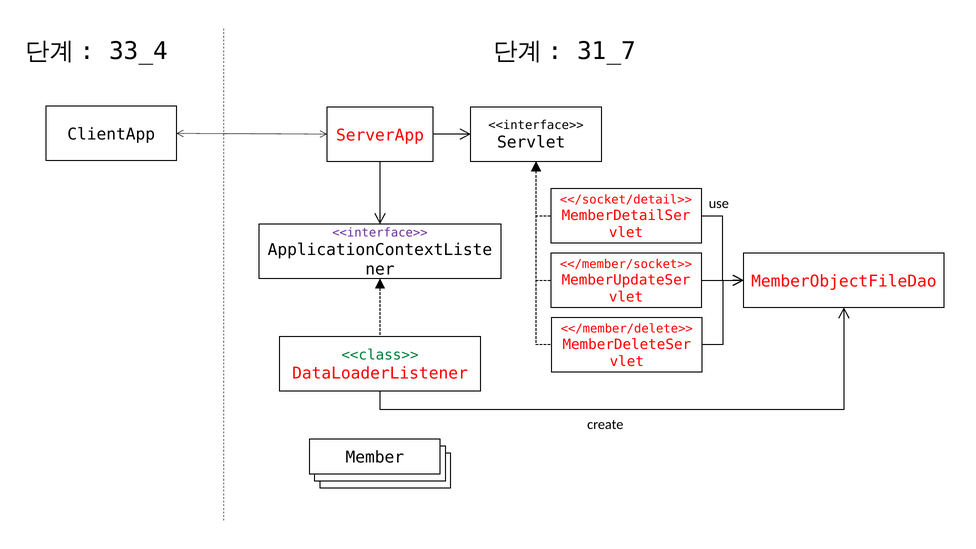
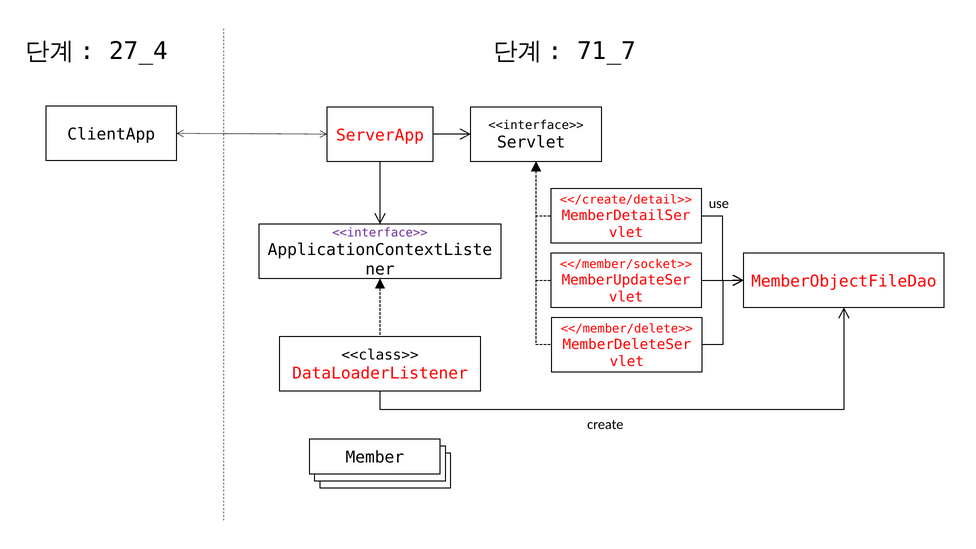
33_4: 33_4 -> 27_4 (139, 51)
31_7: 31_7 -> 71_7 (607, 51)
<</socket/detail>>: <</socket/detail>> -> <</create/detail>> (626, 200)
<<class>> colour: green -> black (380, 355)
